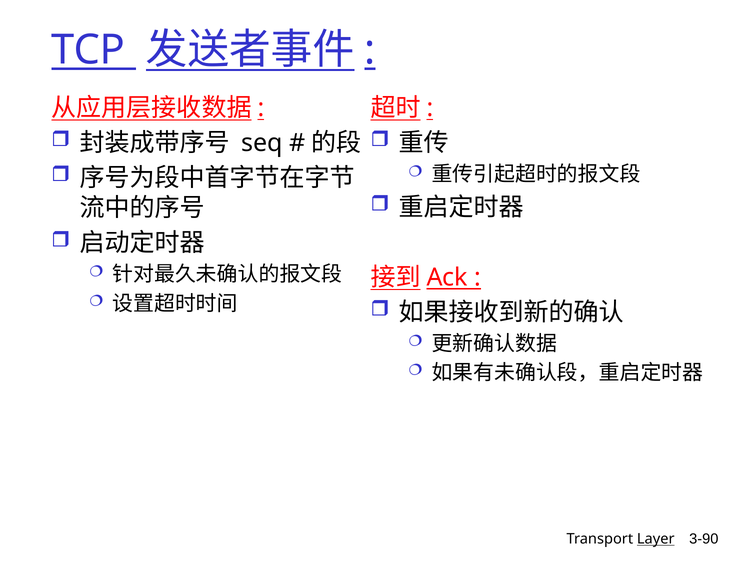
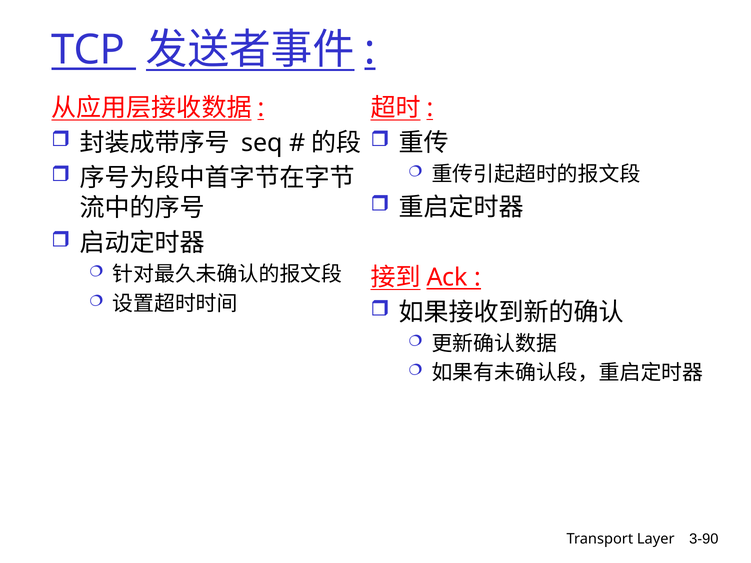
Layer underline: present -> none (656, 539)
